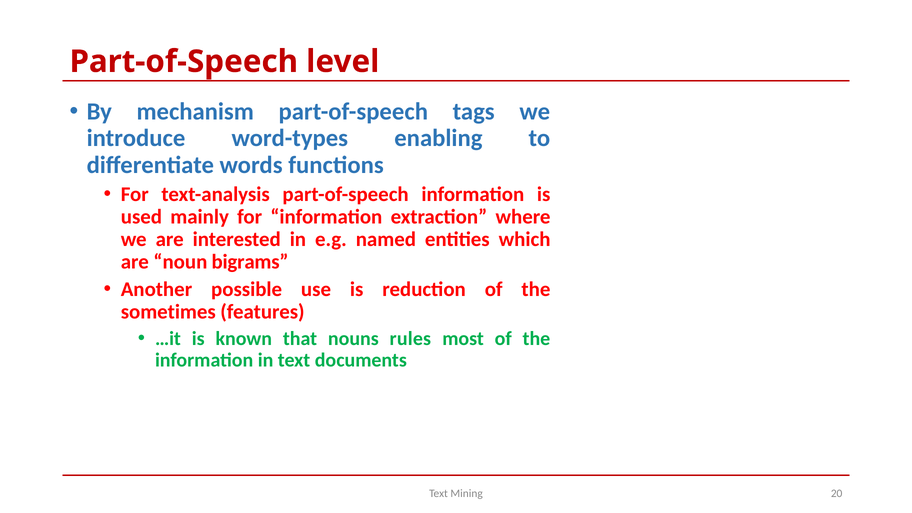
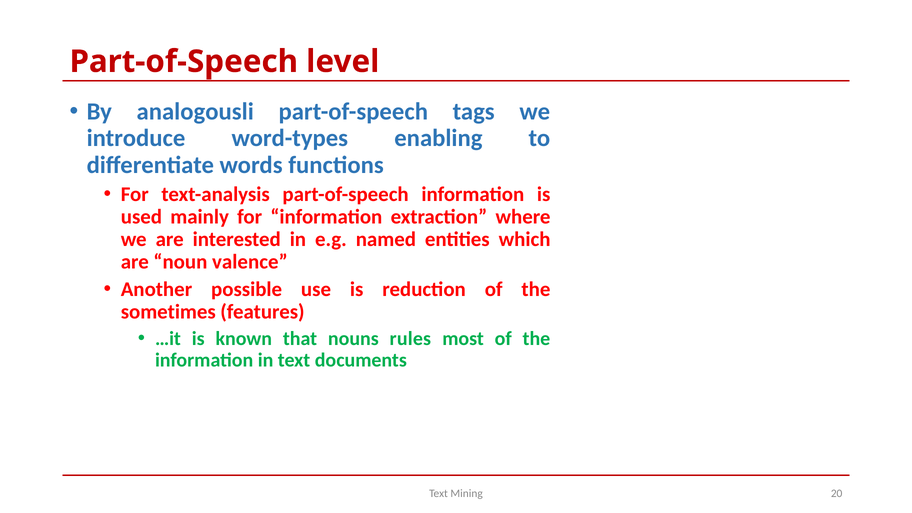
mechanism: mechanism -> analogousli (195, 112)
bigrams: bigrams -> valence (250, 262)
